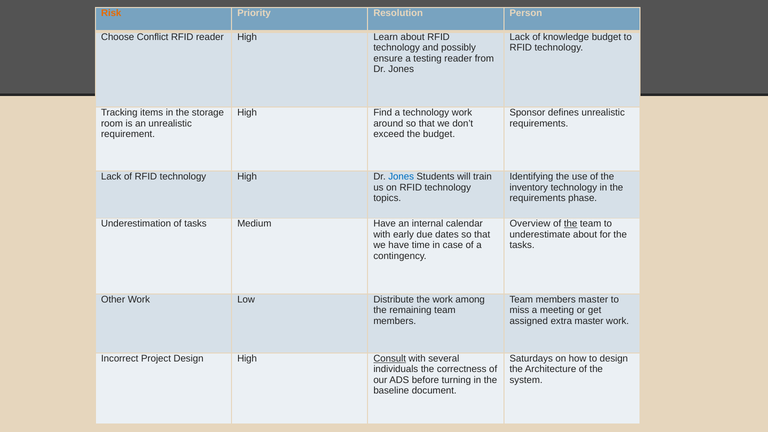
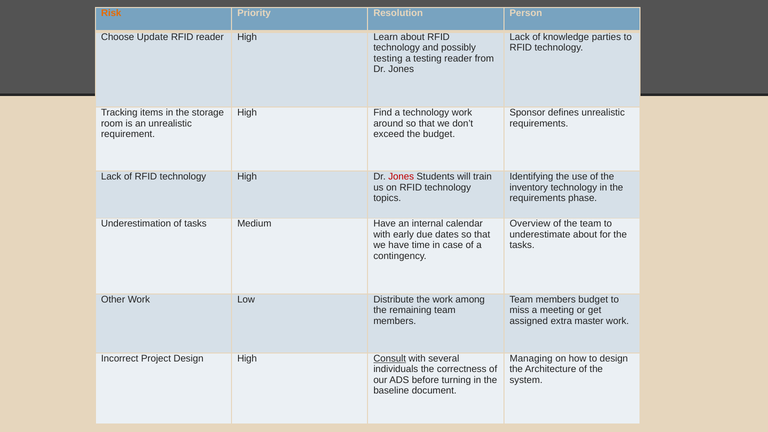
Conflict: Conflict -> Update (153, 37)
knowledge budget: budget -> parties (606, 37)
ensure: ensure -> testing (388, 59)
Jones colour: blue -> red (401, 177)
the underline: present -> none (571, 224)
members master: master -> budget (593, 299)
Saturdays: Saturdays -> Managing (531, 358)
